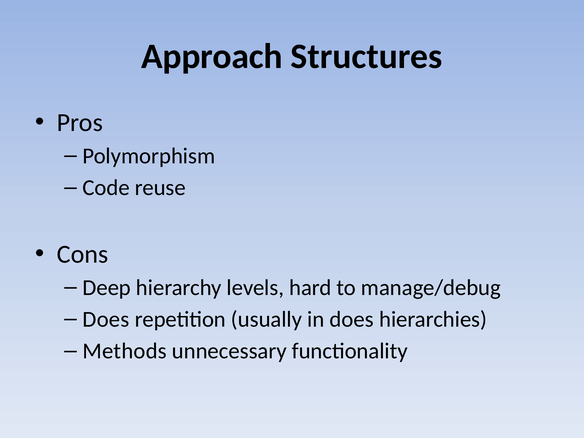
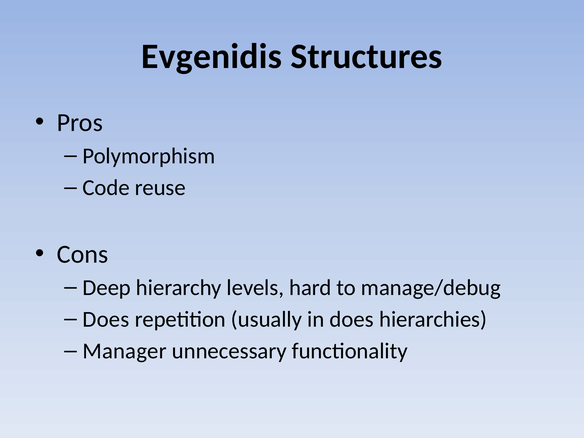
Approach: Approach -> Evgenidis (212, 57)
Methods: Methods -> Manager (125, 351)
